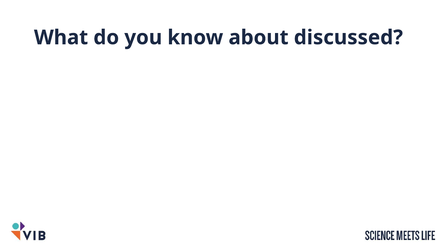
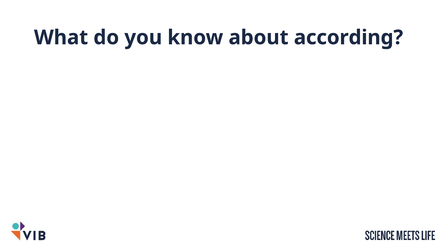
discussed: discussed -> according (348, 37)
